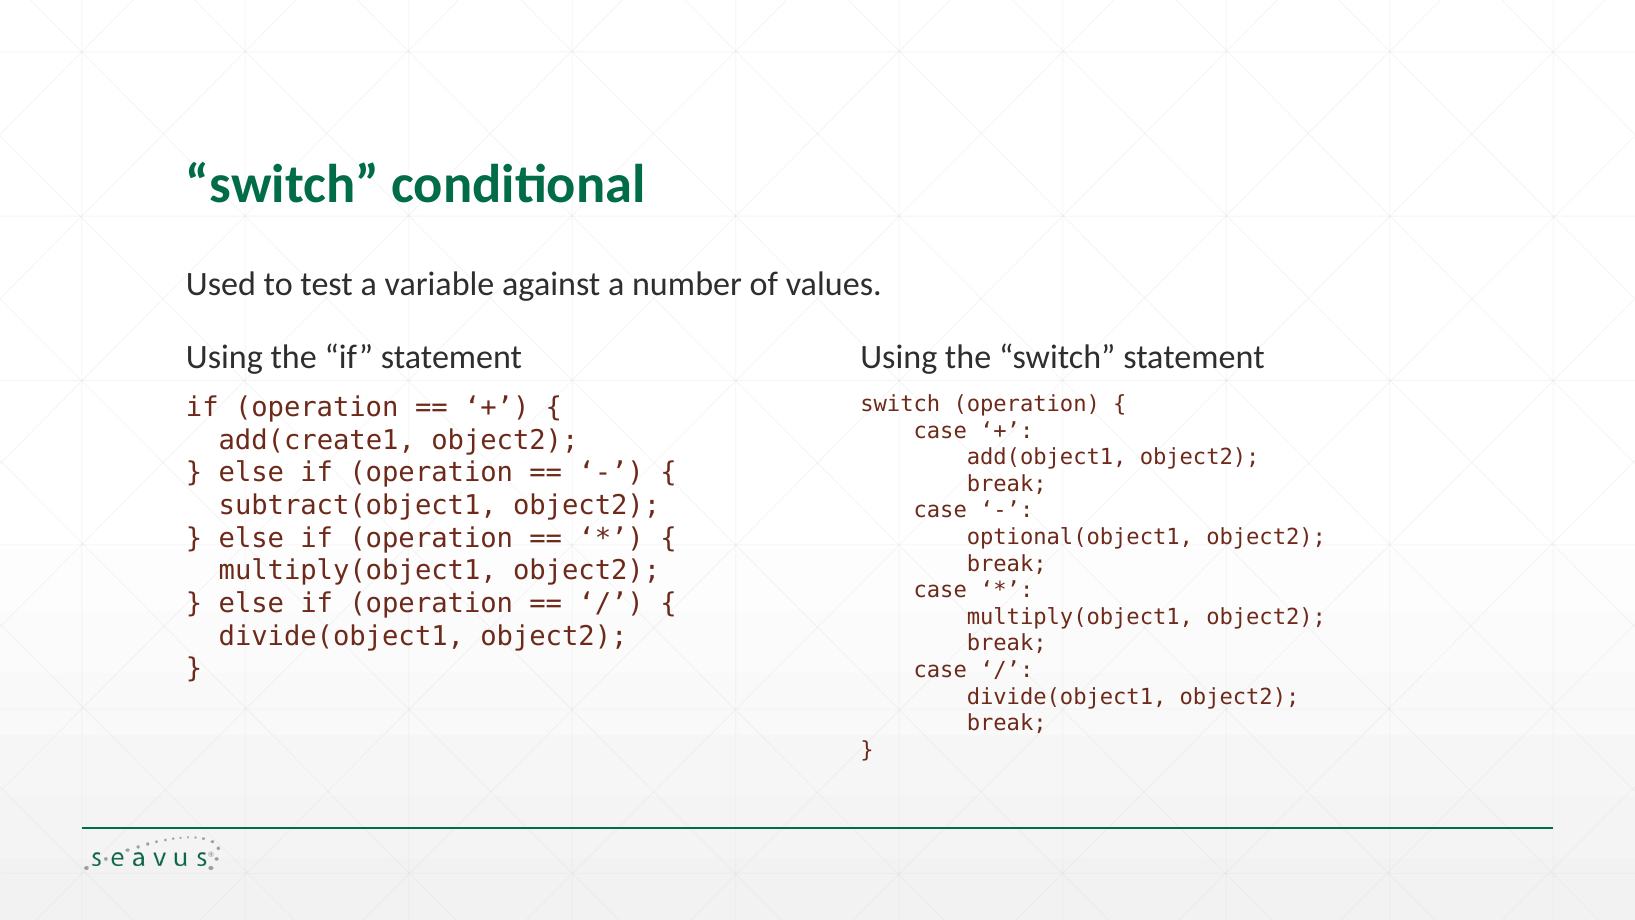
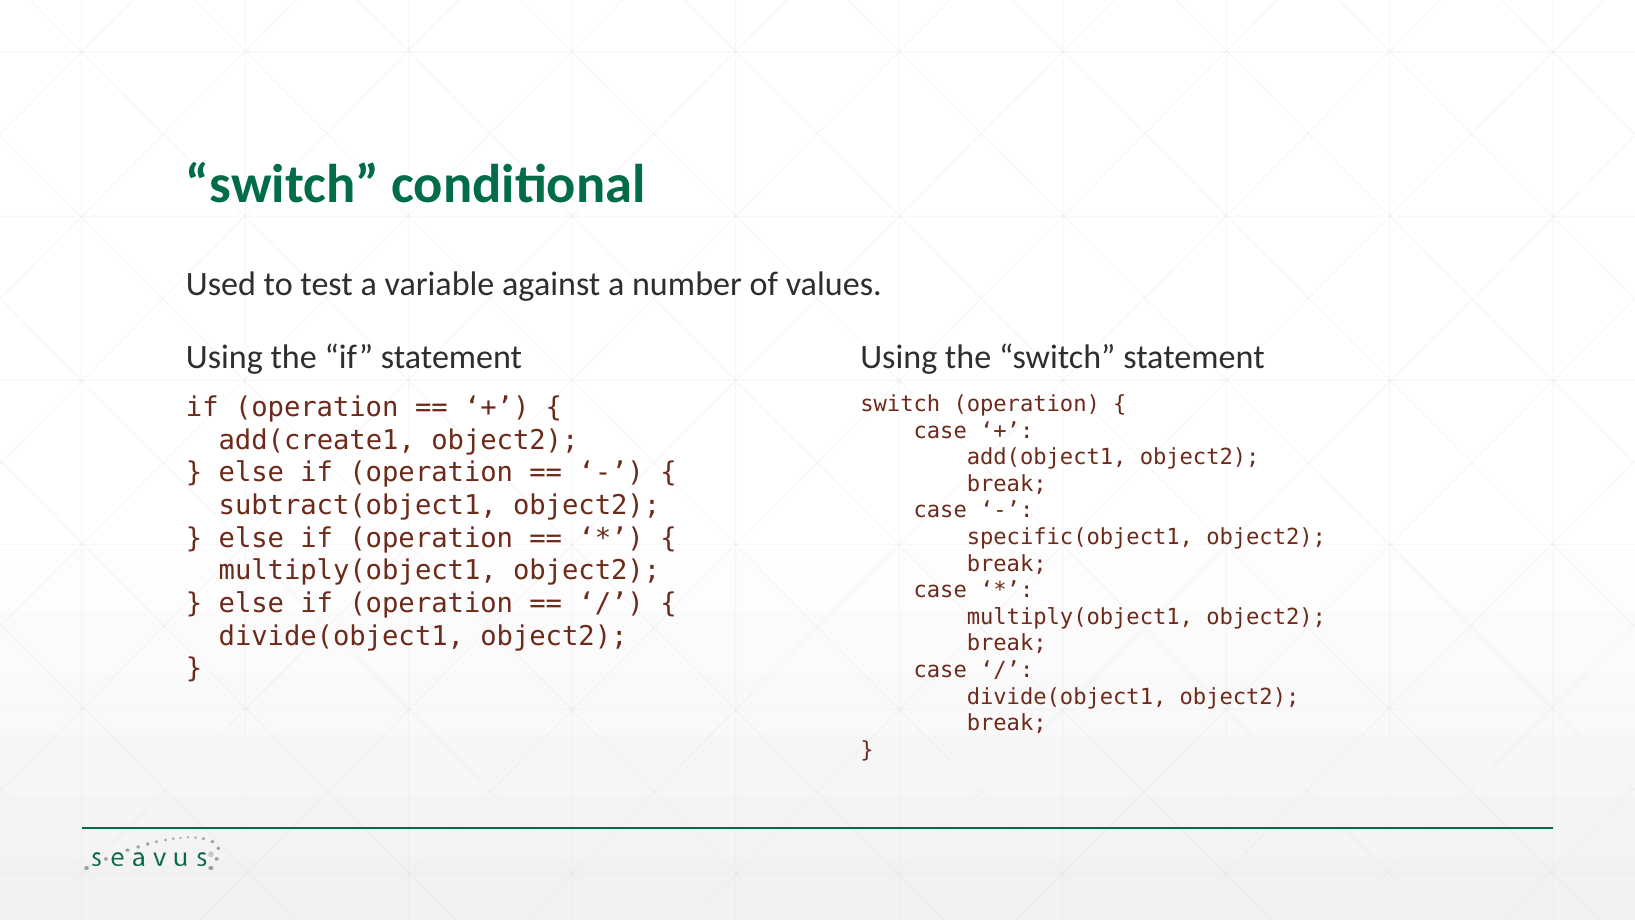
optional(object1: optional(object1 -> specific(object1 (1080, 537)
